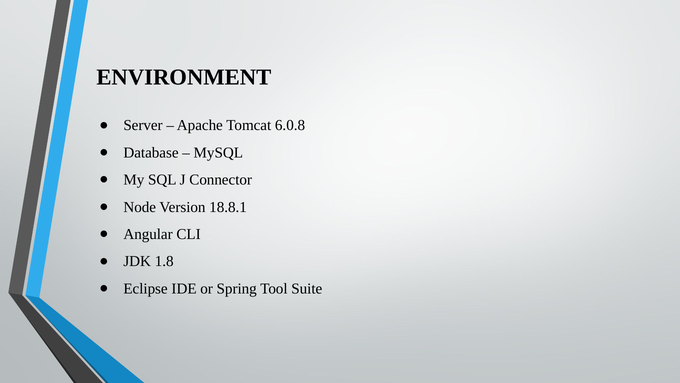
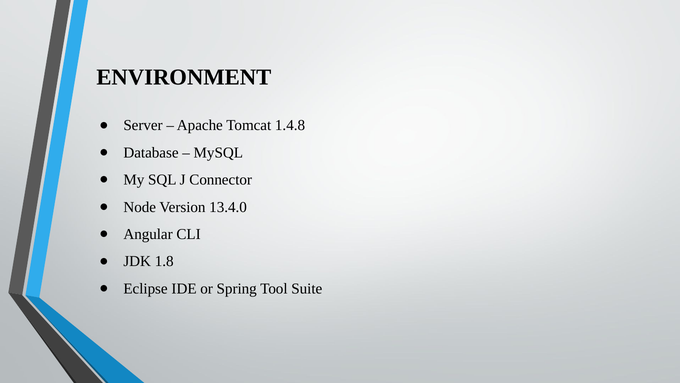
6.0.8: 6.0.8 -> 1.4.8 (290, 125)
18.8.1: 18.8.1 -> 13.4.0 (228, 207)
